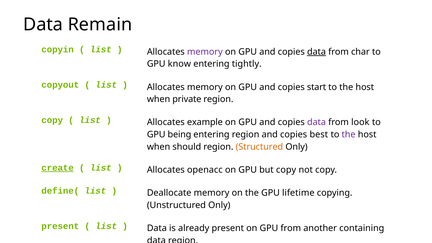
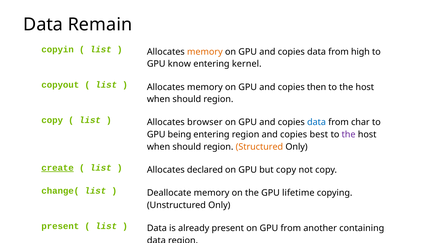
memory colour: purple -> orange (205, 52)
data underline: present -> none (317, 52)
char: char -> high (360, 52)
tightly: tightly -> kernel (247, 64)
start: start -> then (317, 87)
private: private -> should (187, 99)
example: example -> browser (205, 122)
data colour: purple -> blue (317, 122)
look: look -> char (360, 122)
openacc: openacc -> declared (205, 170)
define(: define( -> change( (60, 191)
